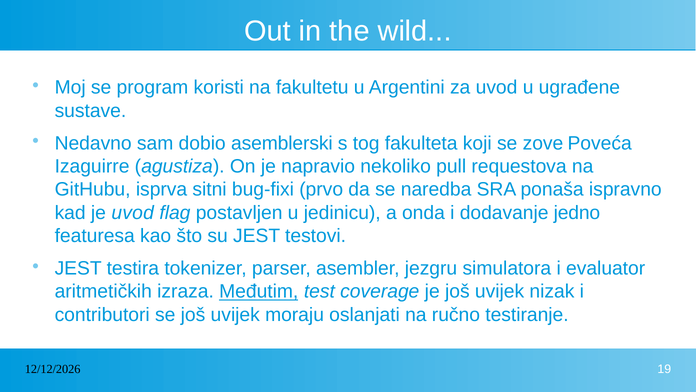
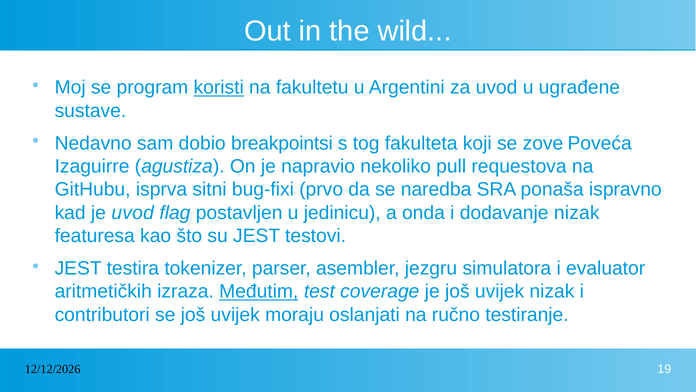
koristi underline: none -> present (219, 87)
asemblerski: asemblerski -> breakpointsi (282, 143)
dodavanje jedno: jedno -> nizak (577, 212)
